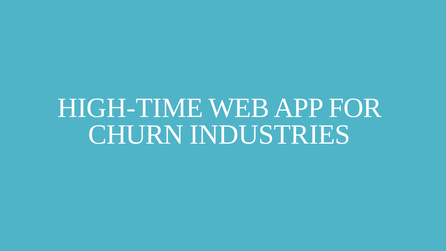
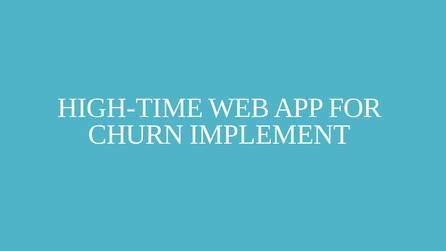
INDUSTRIES: INDUSTRIES -> IMPLEMENT (270, 135)
